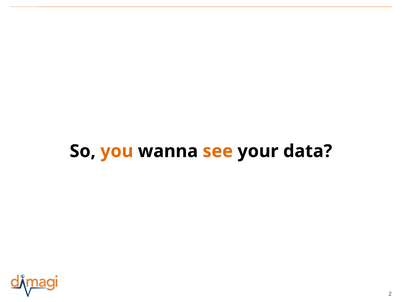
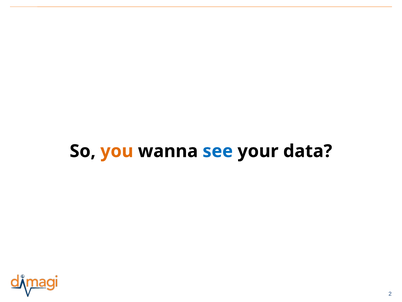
see colour: orange -> blue (218, 151)
